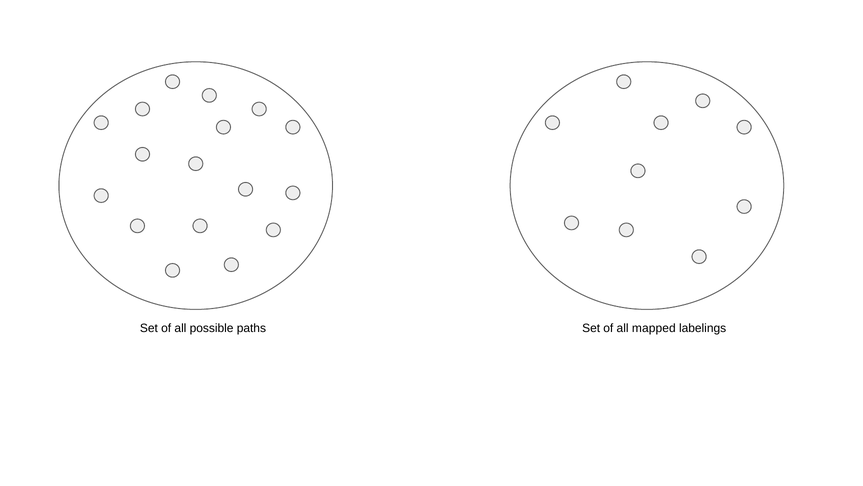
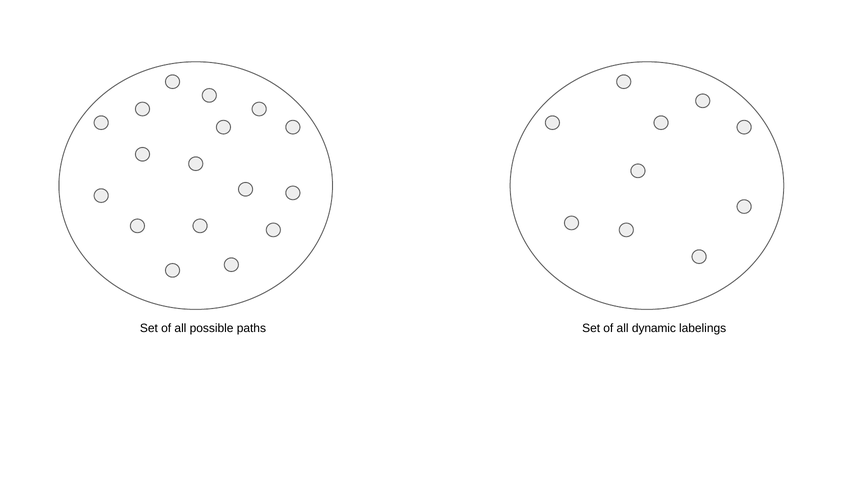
mapped: mapped -> dynamic (654, 328)
